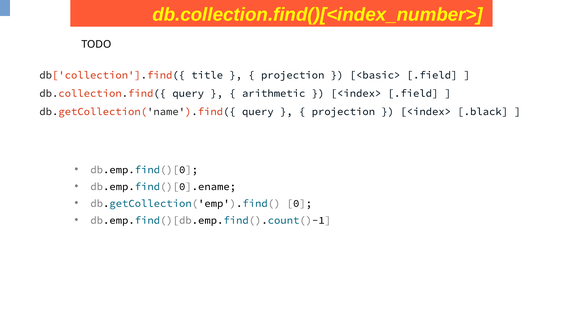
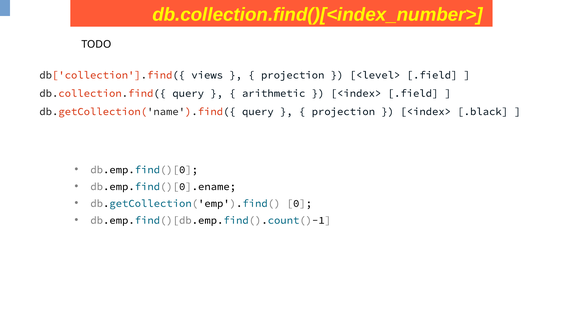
title: title -> views (207, 75)
<basic>: <basic> -> <level> (375, 75)
